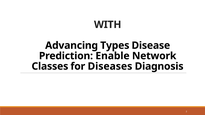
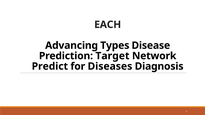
WITH: WITH -> EACH (108, 25)
Enable: Enable -> Target (112, 56)
Classes: Classes -> Predict (50, 66)
